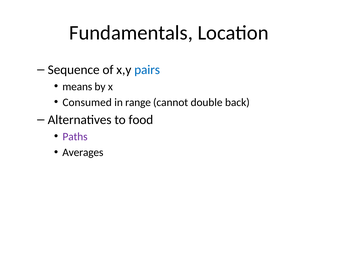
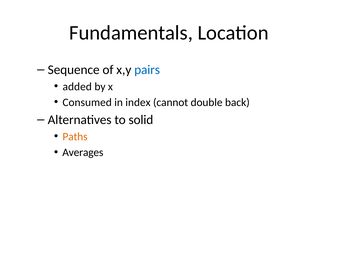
means: means -> added (77, 86)
range: range -> index (138, 102)
food: food -> solid (141, 120)
Paths colour: purple -> orange (75, 136)
